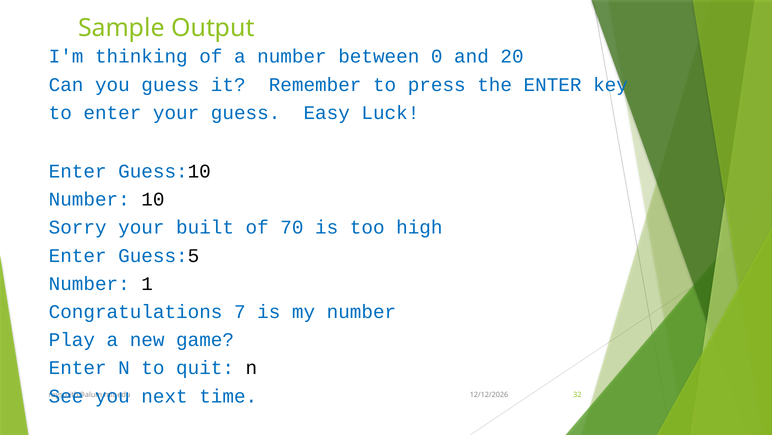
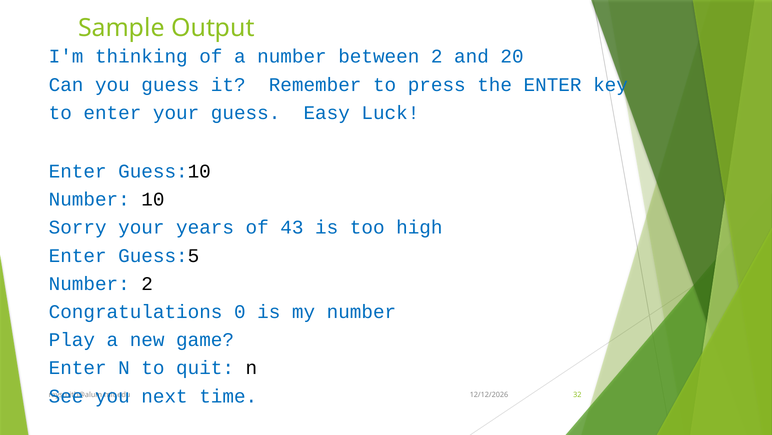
between 0: 0 -> 2 (437, 56)
built: built -> years (205, 227)
70: 70 -> 43 (292, 227)
Number 1: 1 -> 2 (147, 283)
7: 7 -> 0 (240, 311)
